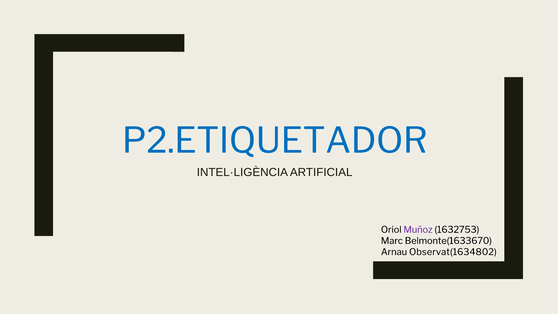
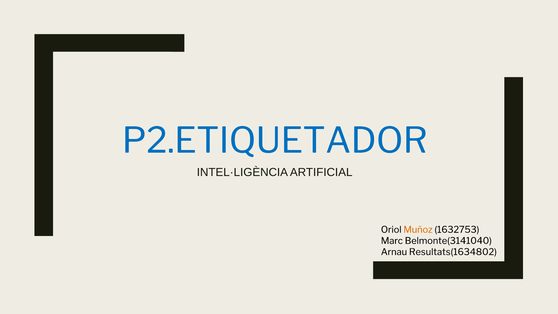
Muñoz colour: purple -> orange (418, 230)
Belmonte(1633670: Belmonte(1633670 -> Belmonte(3141040 (448, 241)
Observat(1634802: Observat(1634802 -> Resultats(1634802 (453, 252)
